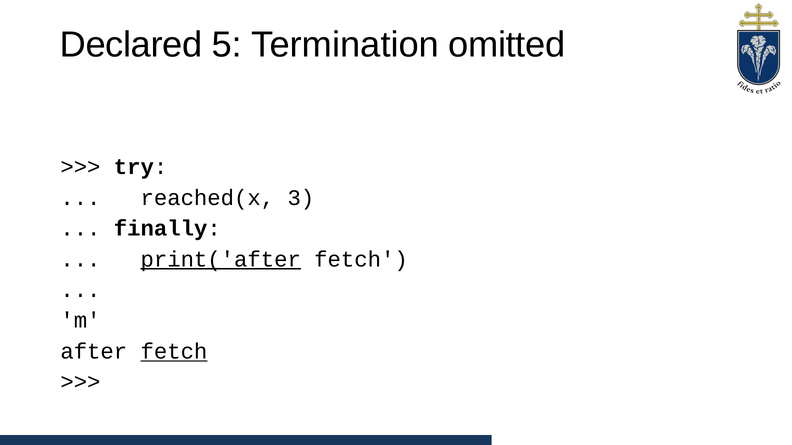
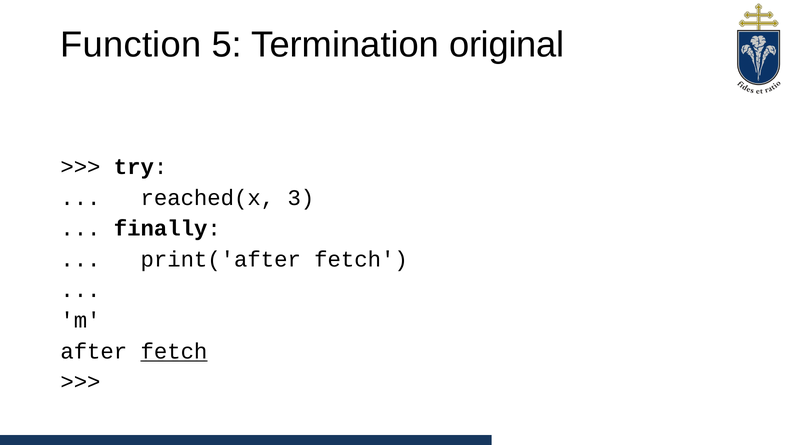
Declared: Declared -> Function (131, 45)
omitted: omitted -> original (507, 45)
print('after underline: present -> none (221, 259)
